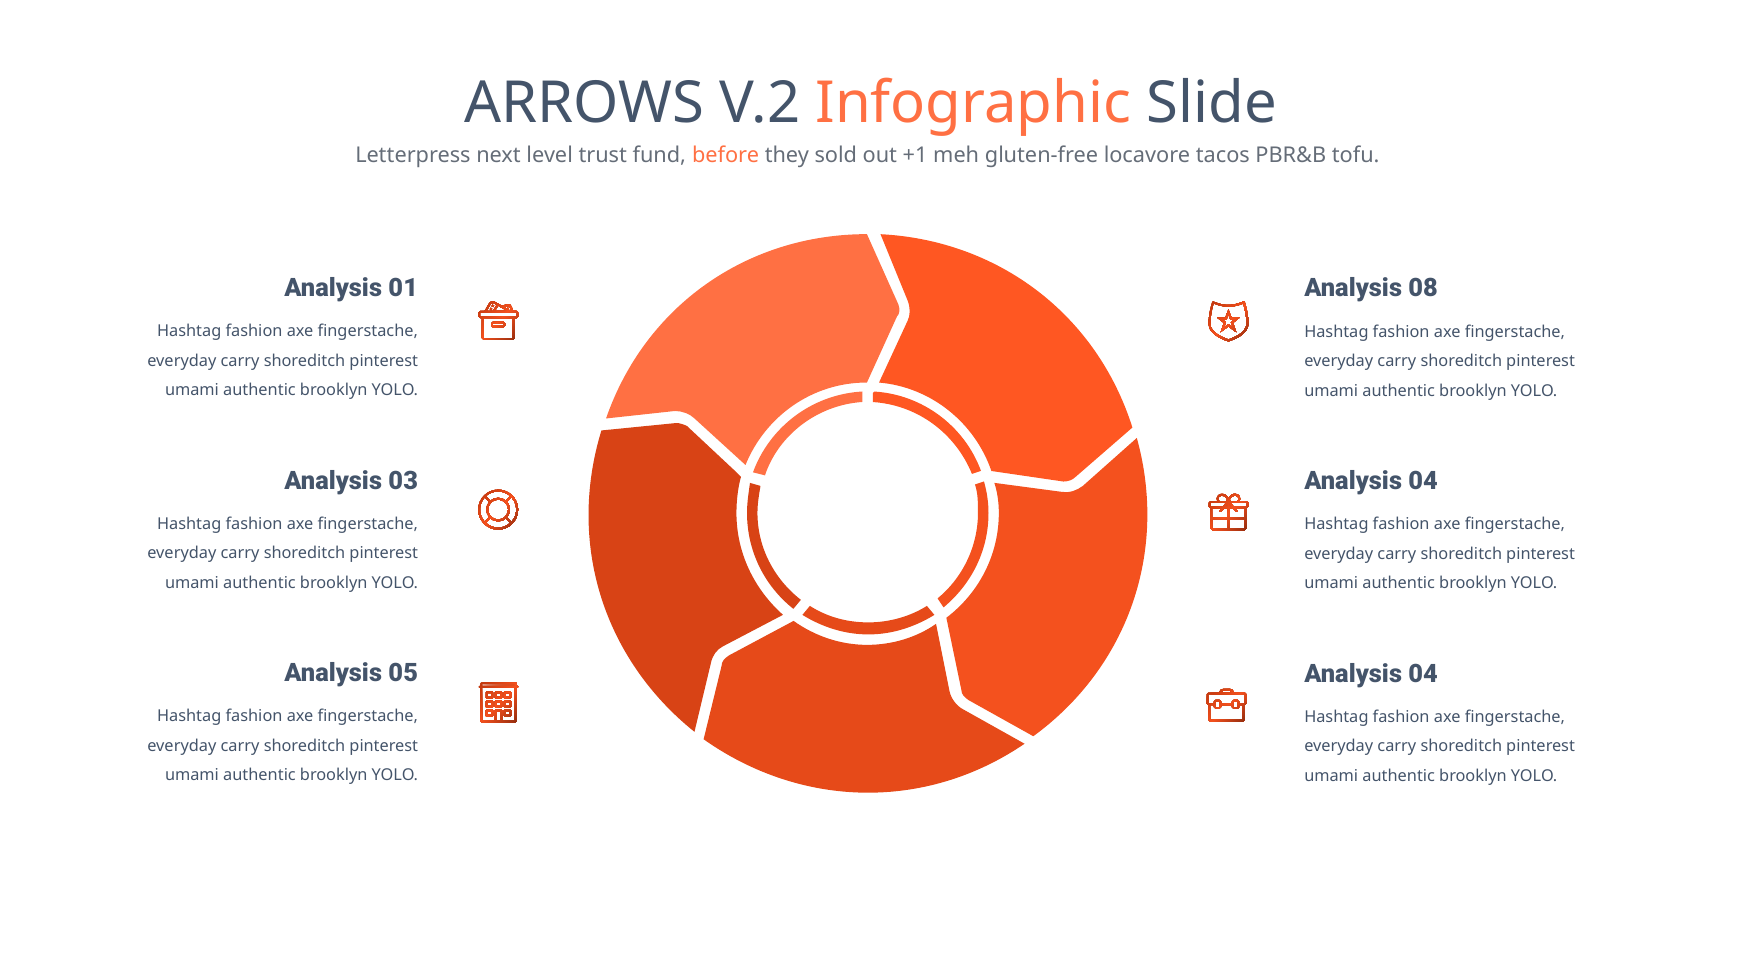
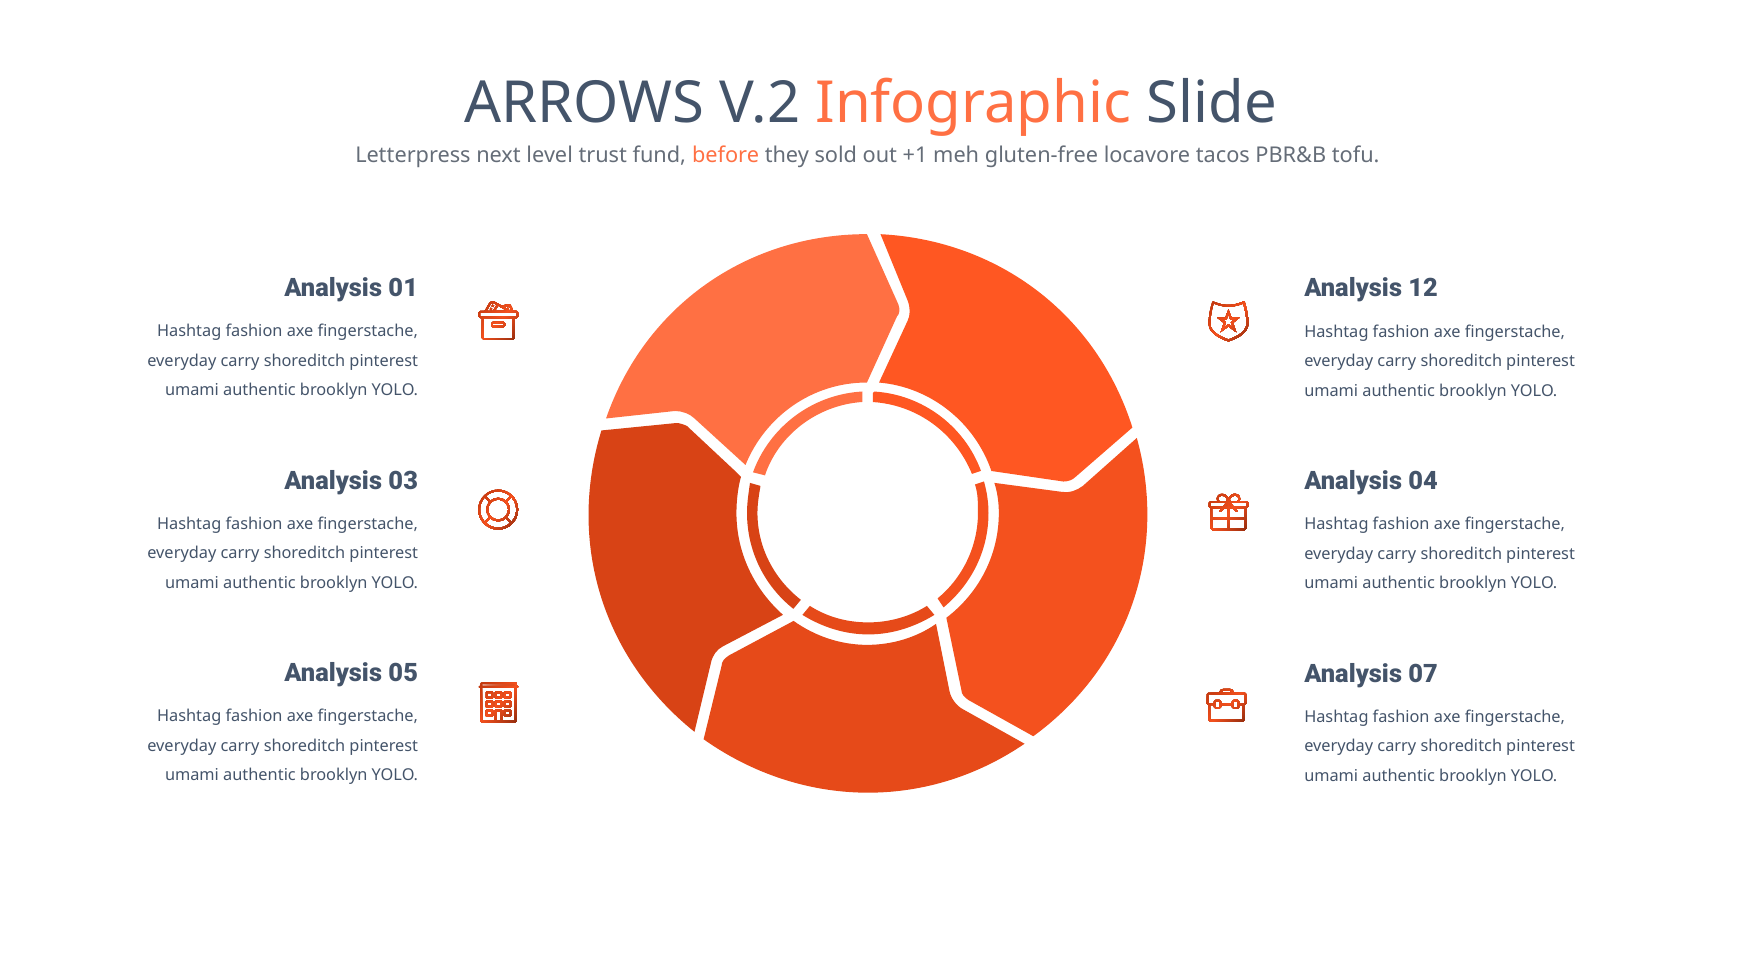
08: 08 -> 12 (1423, 289)
04: 04 -> 07 (1423, 674)
